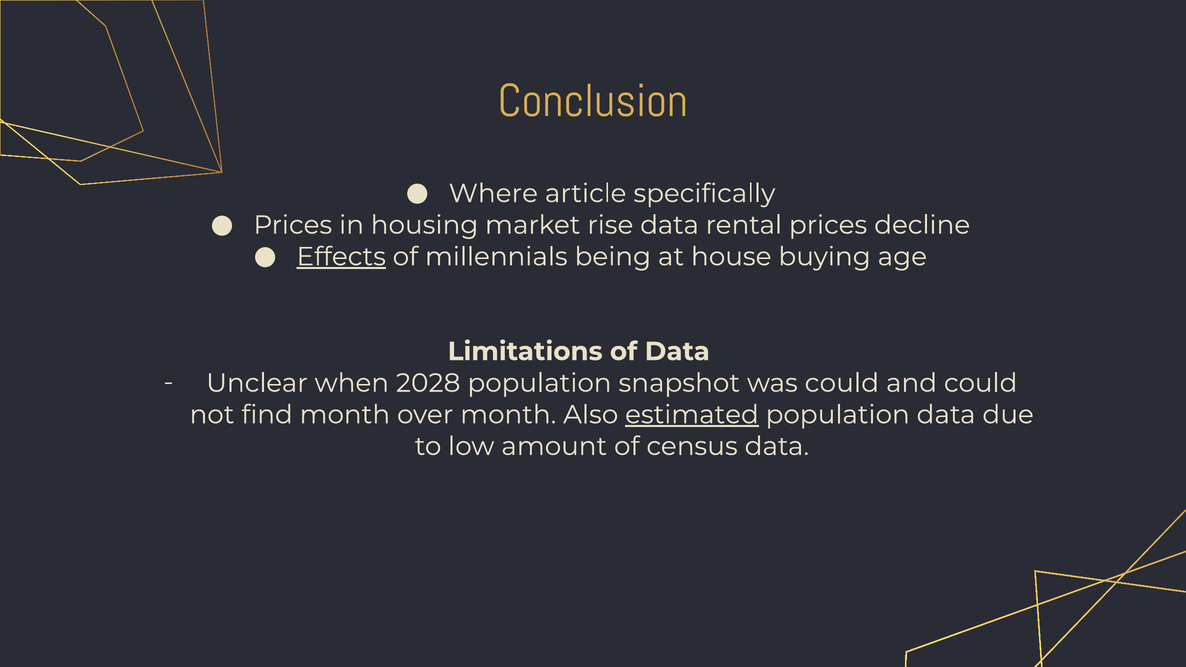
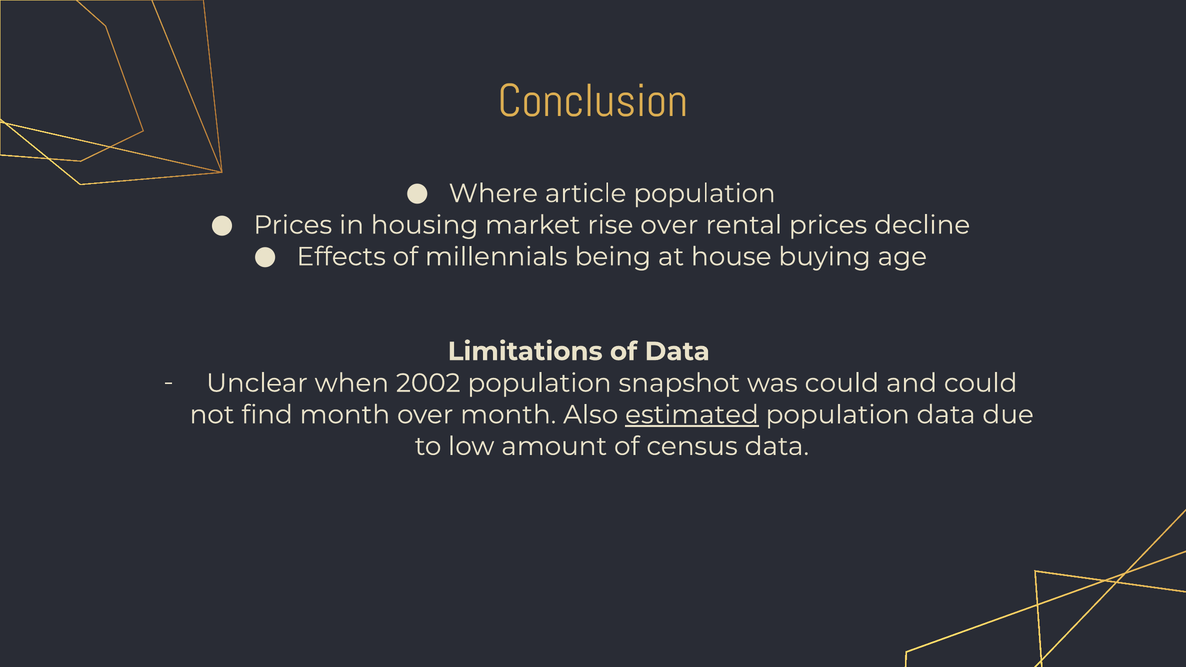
article specifically: specifically -> population (704, 193)
rise data: data -> over (669, 225)
Effects underline: present -> none (341, 257)
2028: 2028 -> 2002 (428, 383)
